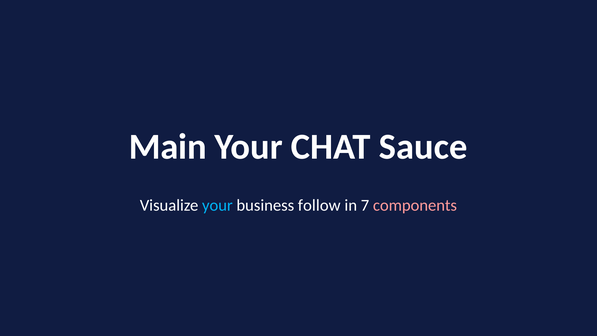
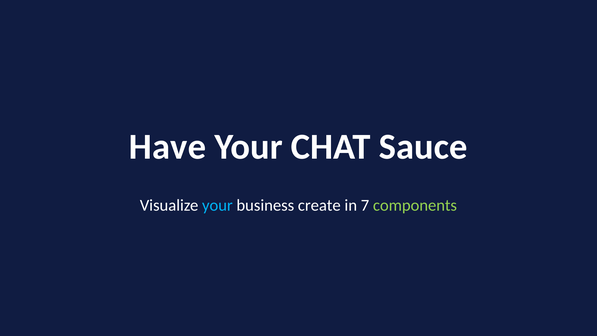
Main: Main -> Have (168, 147)
follow: follow -> create (319, 205)
components colour: pink -> light green (415, 205)
